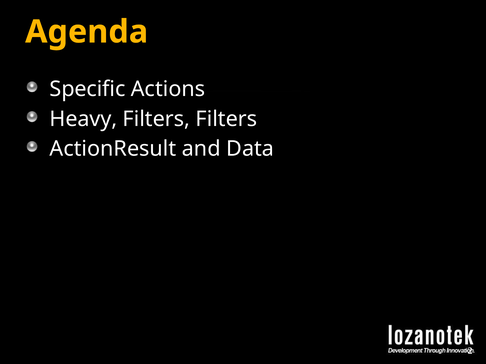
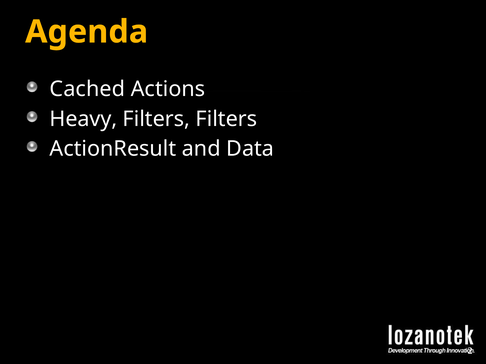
Specific: Specific -> Cached (87, 89)
